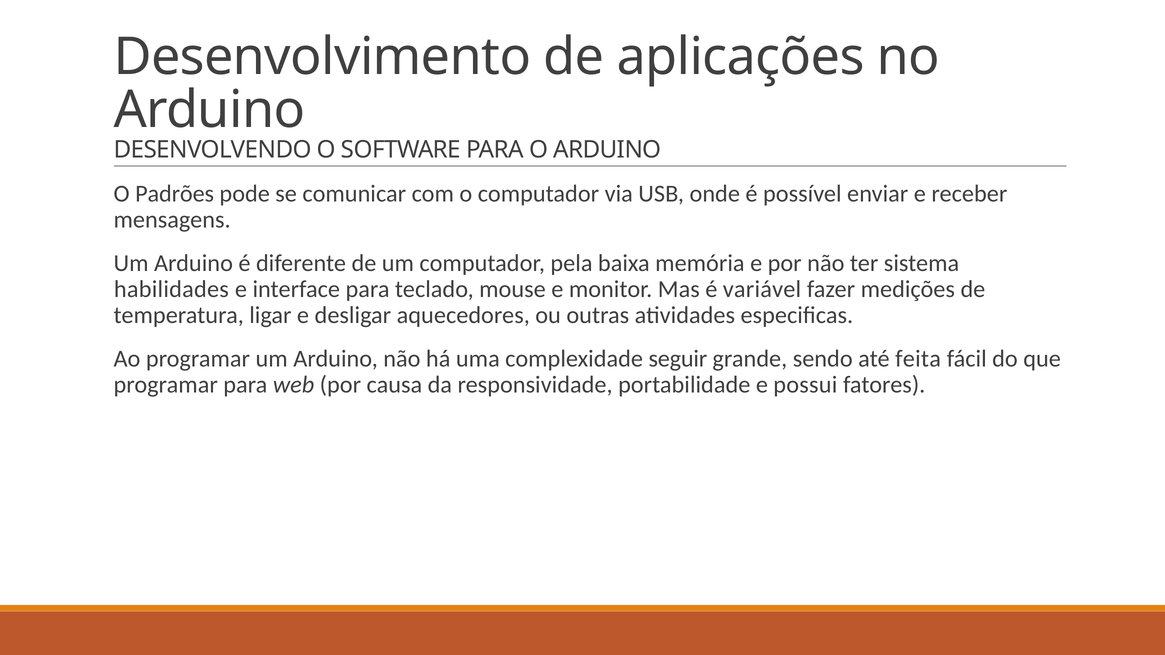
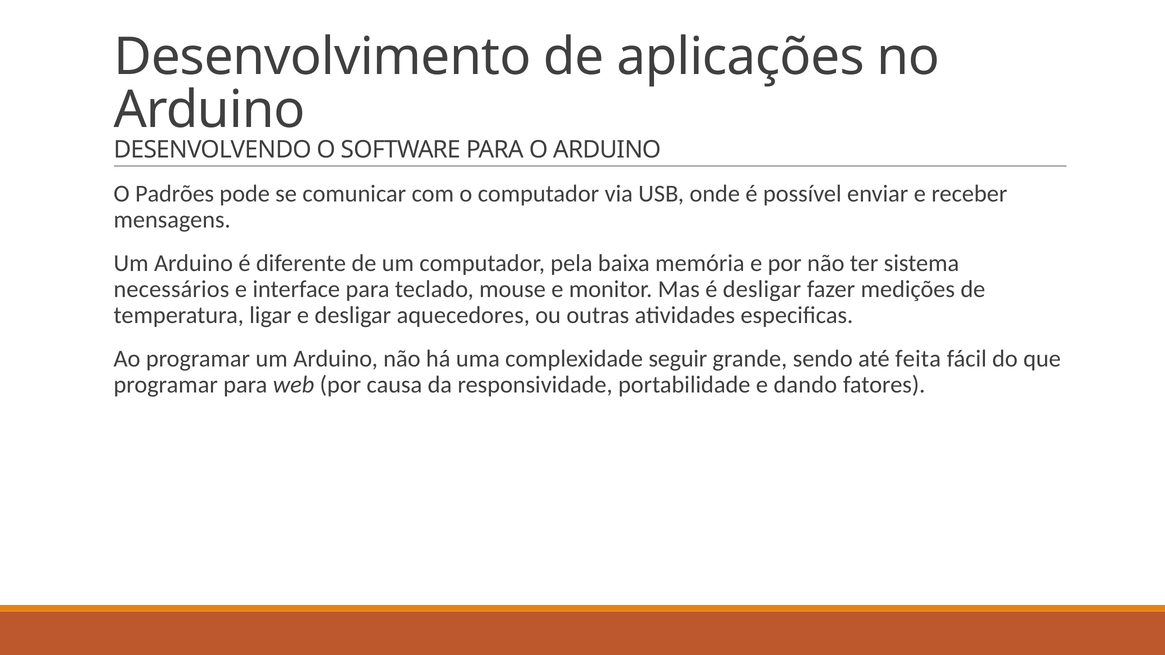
habilidades: habilidades -> necessários (171, 289)
é variável: variável -> desligar (762, 289)
possui: possui -> dando (805, 385)
